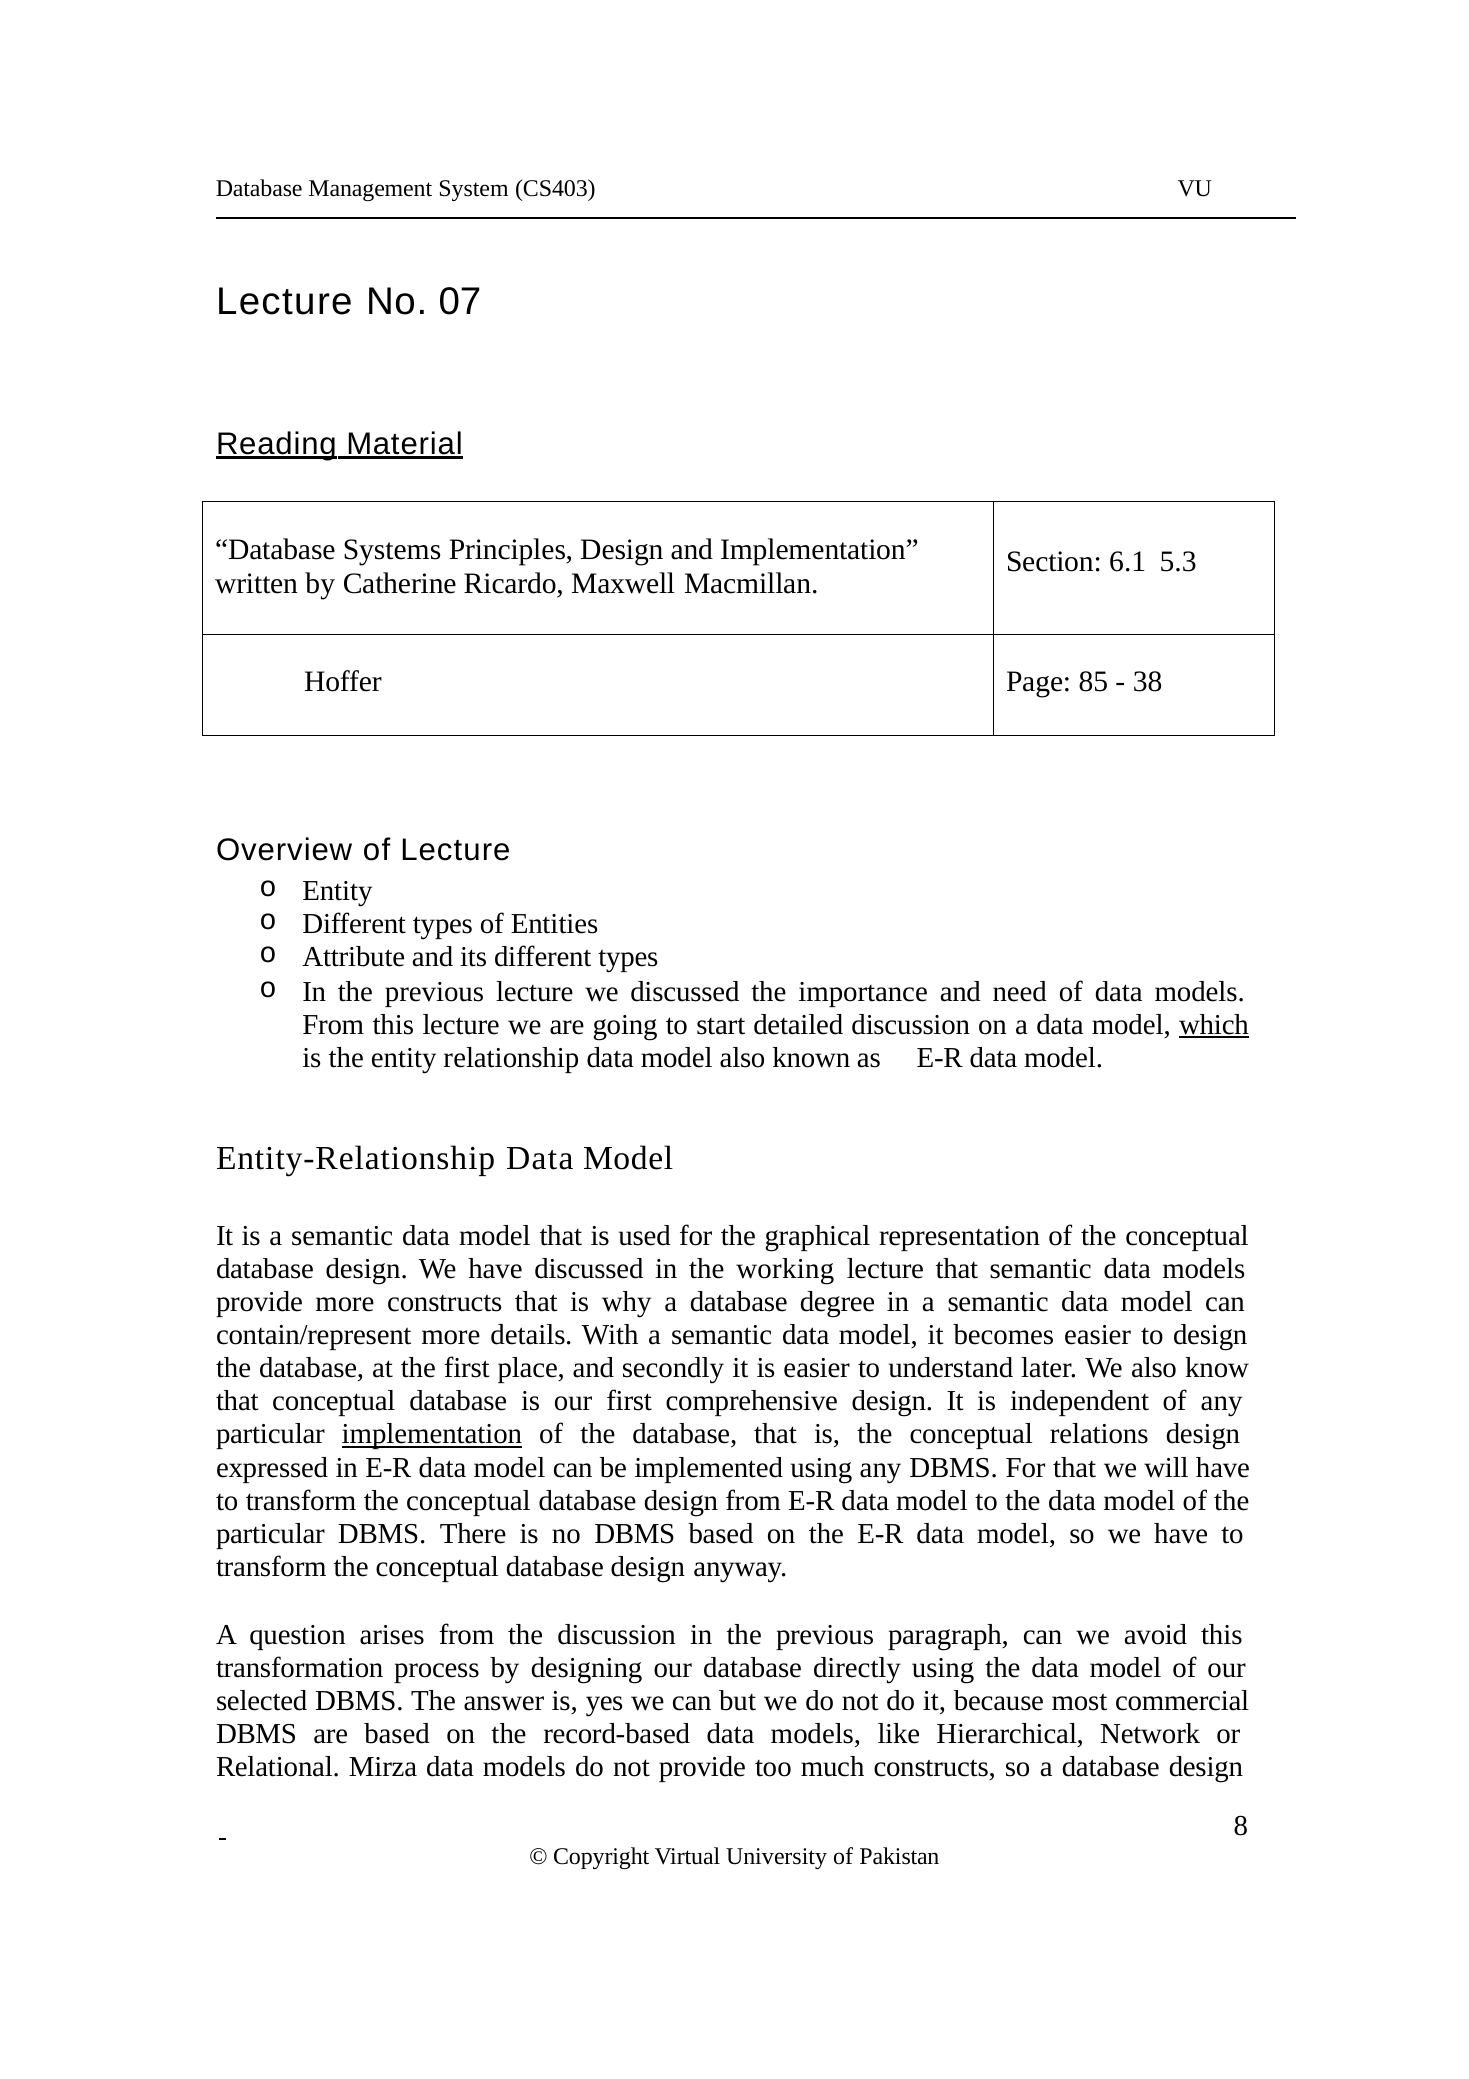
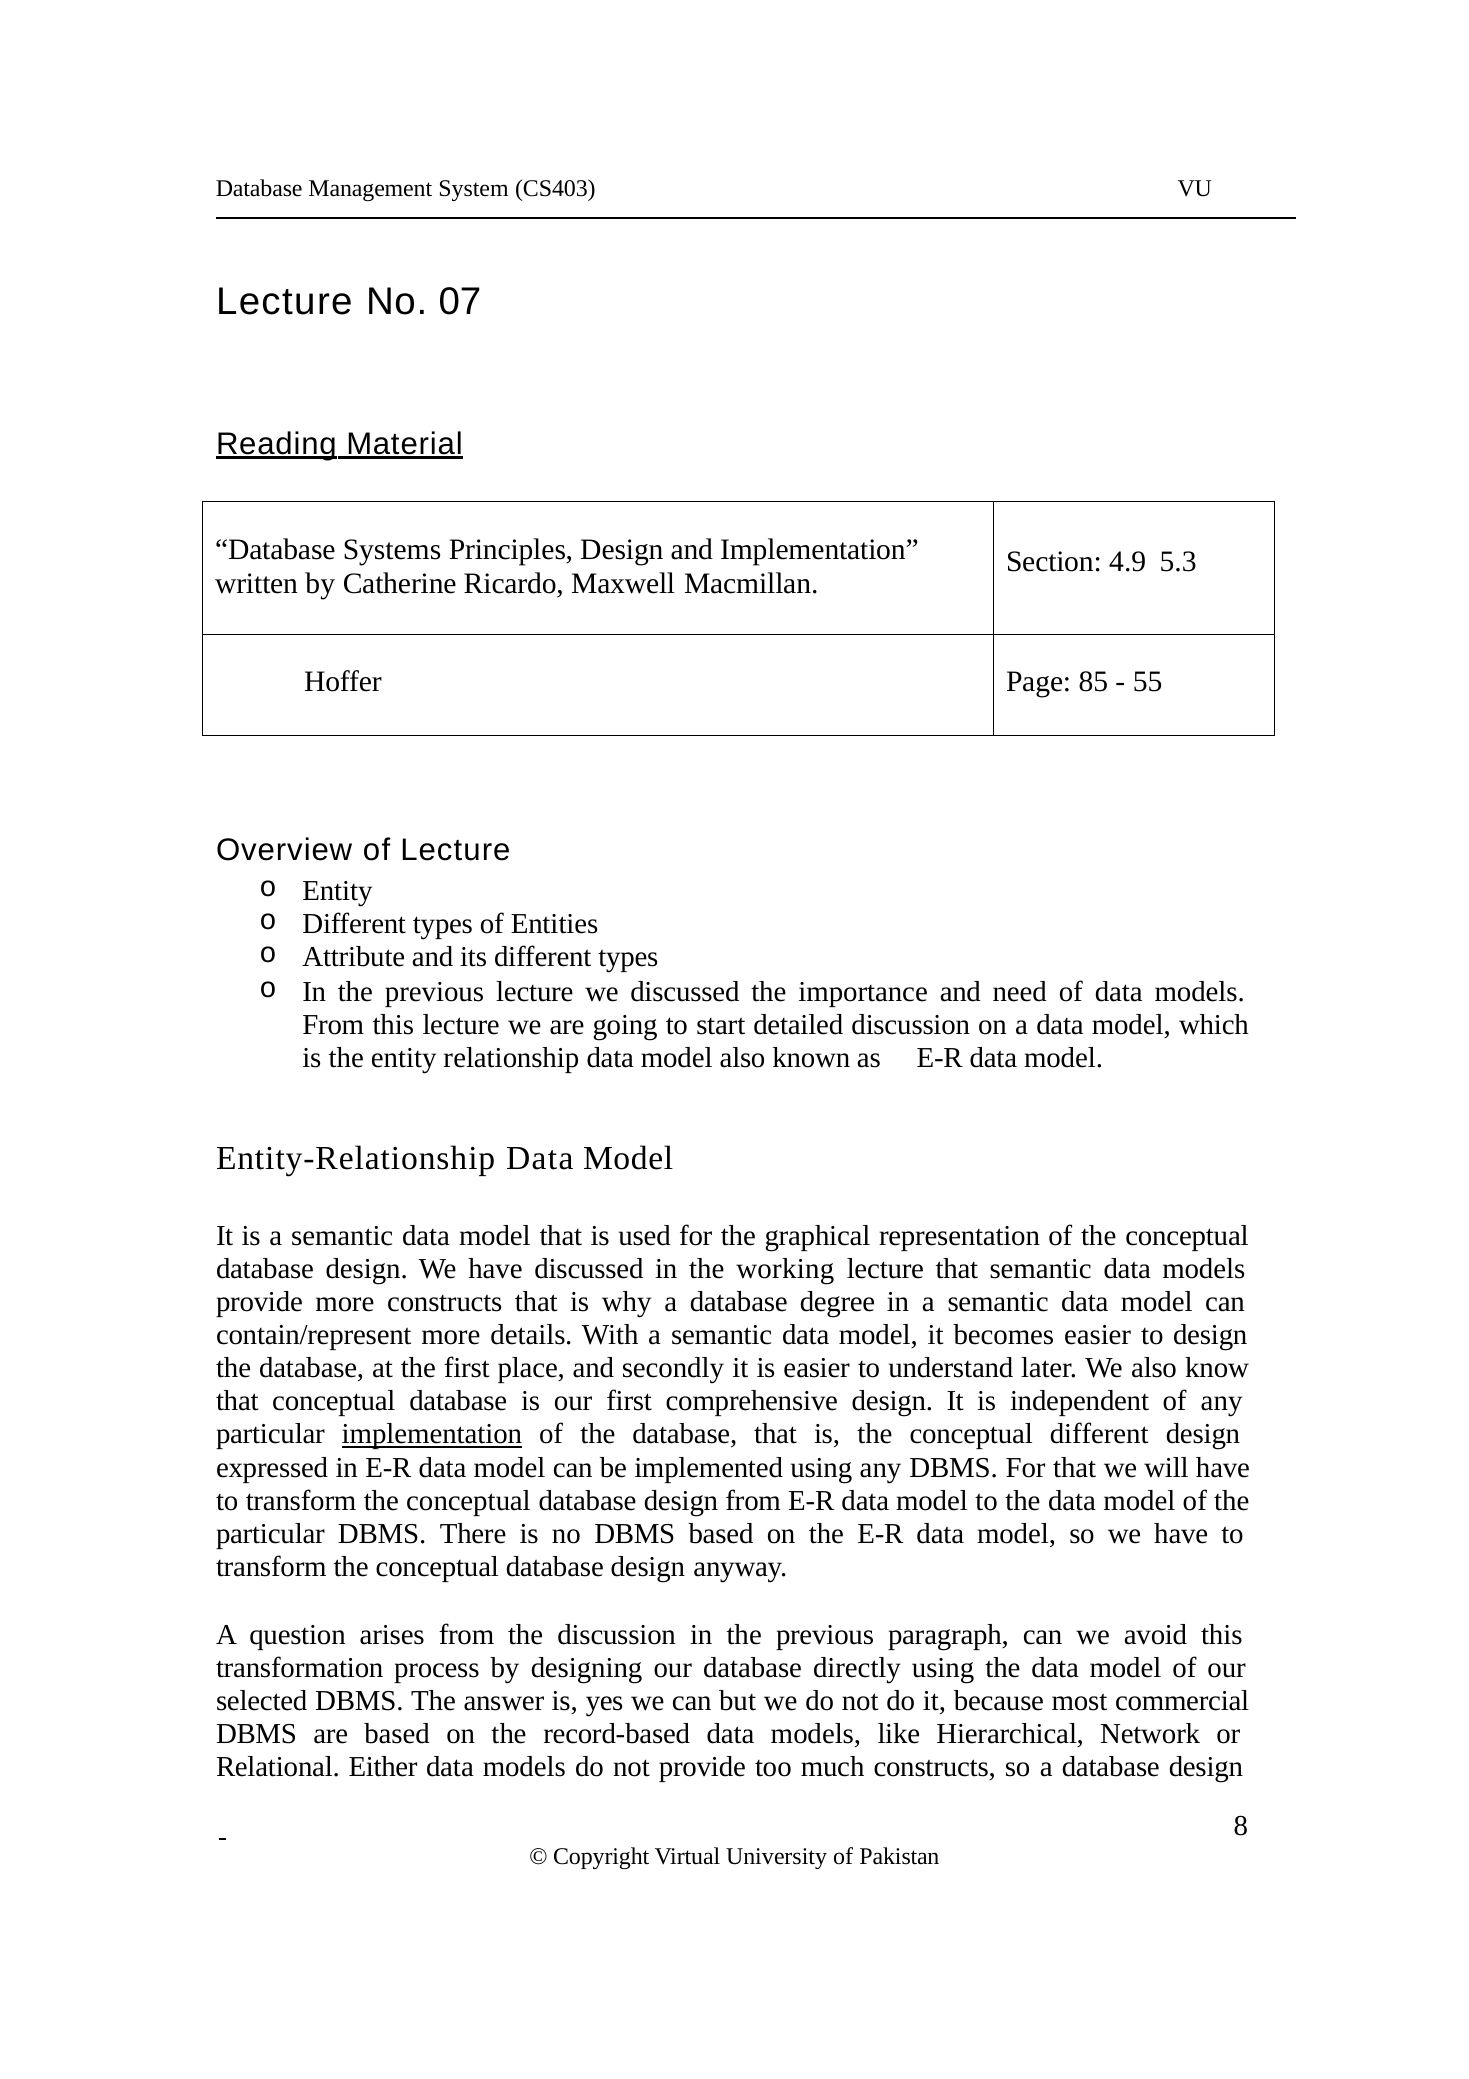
6.1: 6.1 -> 4.9 (1128, 562)
38: 38 -> 55 (1148, 682)
which underline: present -> none (1214, 1025)
conceptual relations: relations -> different (1099, 1434)
Mirza: Mirza -> Either (383, 1767)
